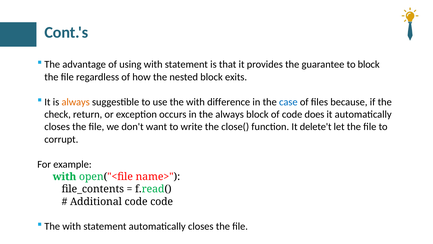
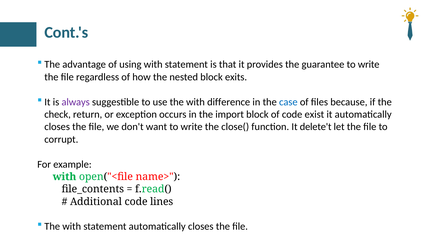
guarantee to block: block -> write (369, 64)
always colour: orange -> purple (76, 102)
the always: always -> import (230, 114)
does: does -> exist (314, 114)
code code: code -> lines (162, 201)
